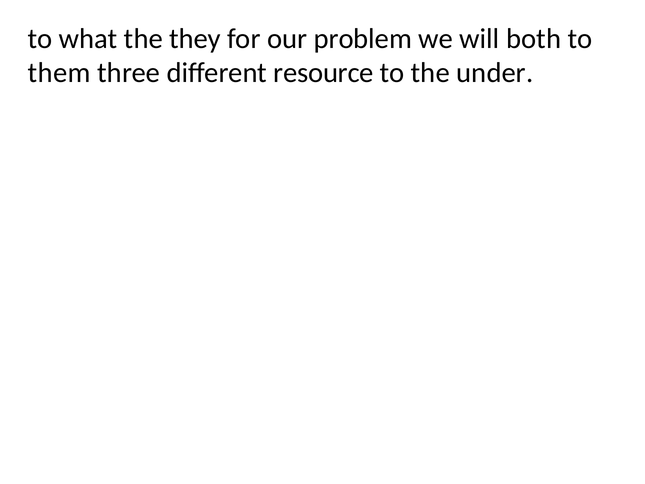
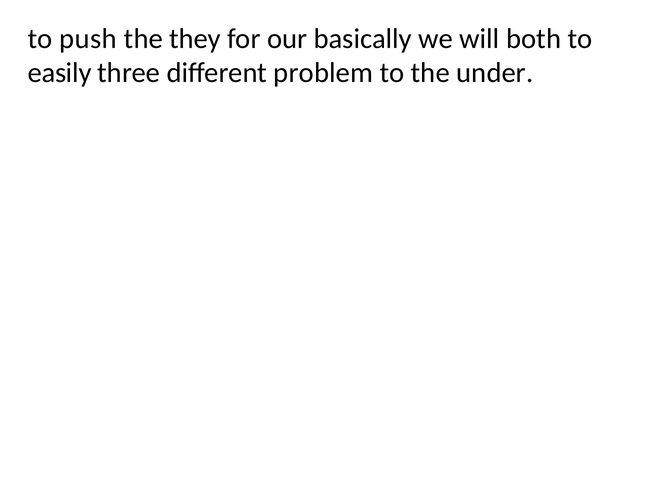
what: what -> push (88, 39)
problem: problem -> basically (363, 39)
them: them -> easily (60, 73)
resource: resource -> problem (323, 73)
